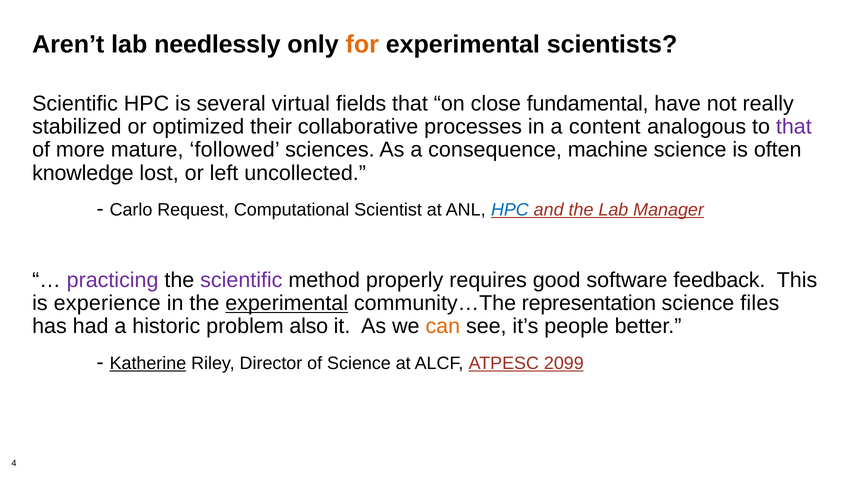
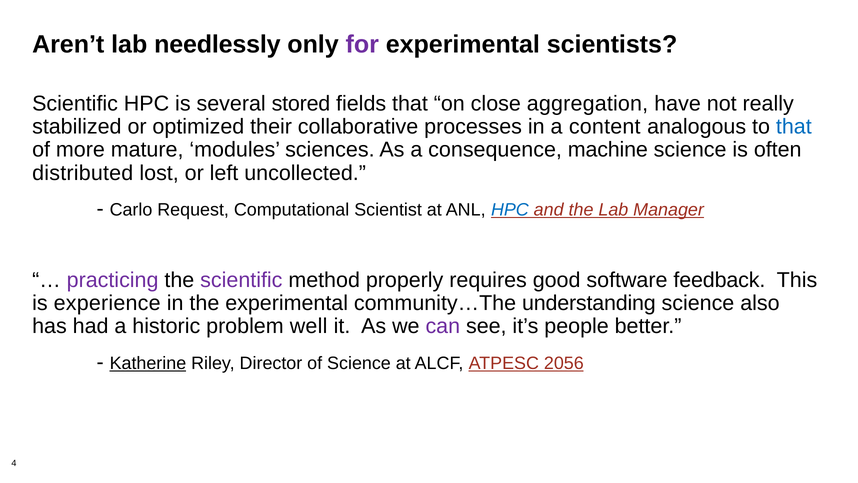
for colour: orange -> purple (362, 44)
virtual: virtual -> stored (301, 103)
fundamental: fundamental -> aggregation (587, 103)
that colour: purple -> blue (794, 127)
followed: followed -> modules (235, 150)
knowledge: knowledge -> distributed (83, 173)
experimental underline: present -> none (287, 303)
representation: representation -> understanding (589, 303)
files: files -> also (760, 303)
also: also -> well (309, 326)
can colour: orange -> purple (443, 326)
2099: 2099 -> 2056 (564, 363)
